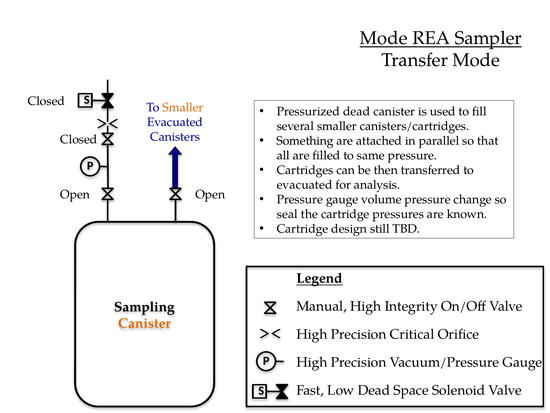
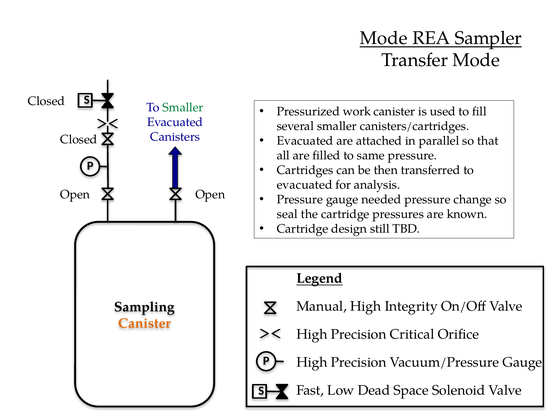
Smaller colour: orange -> green (183, 107)
Pressurized dead: dead -> work (357, 111)
Something: Something -> Evacuated (305, 141)
volume: volume -> needed (381, 199)
